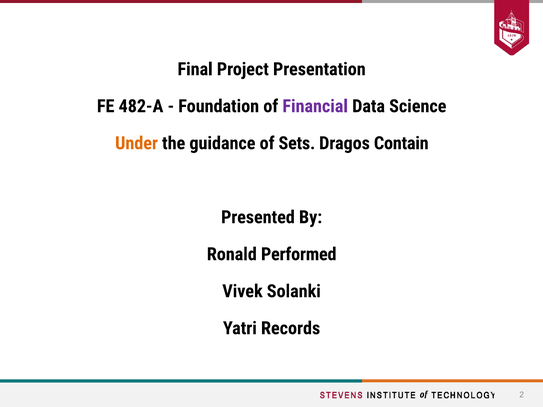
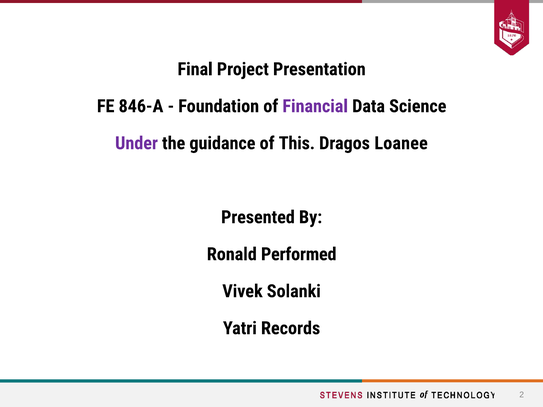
482-A: 482-A -> 846-A (141, 106)
Under colour: orange -> purple (137, 143)
Sets: Sets -> This (297, 143)
Contain: Contain -> Loanee (401, 143)
